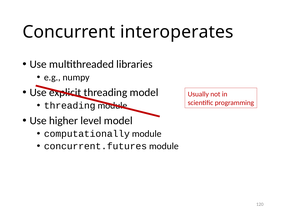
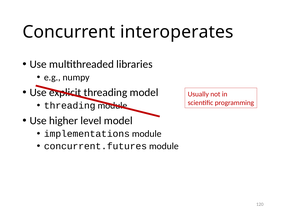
computationally: computationally -> implementations (87, 134)
